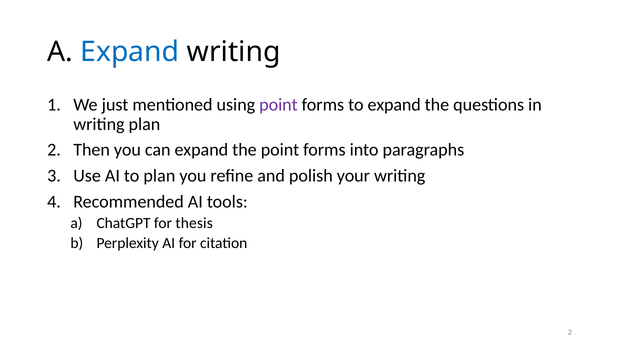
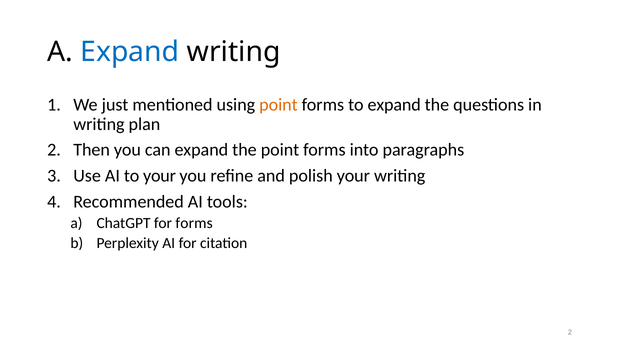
point colour: purple -> orange (278, 105)
to plan: plan -> your (160, 176)
for thesis: thesis -> forms (194, 223)
